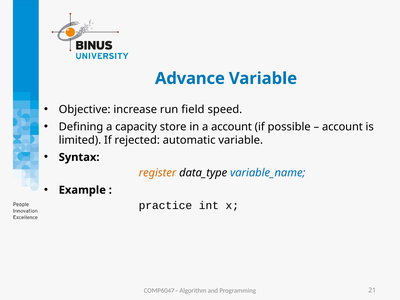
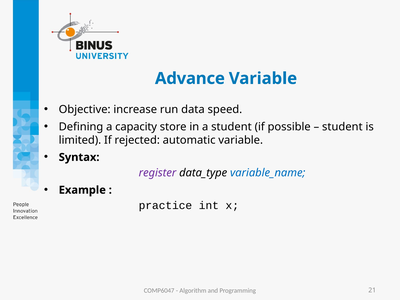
field: field -> data (193, 109)
a account: account -> student (231, 127)
account: account -> student (342, 127)
register colour: orange -> purple (158, 173)
